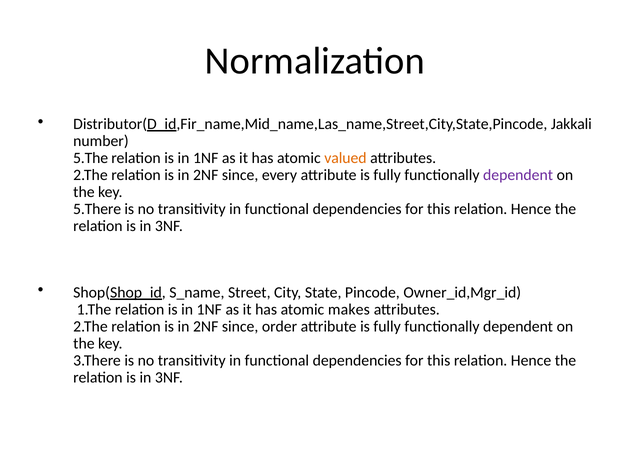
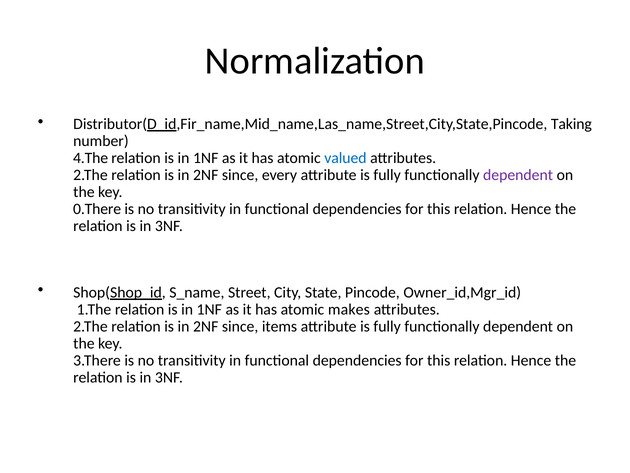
Jakkali: Jakkali -> Taking (571, 124)
5.The: 5.The -> 4.The (91, 158)
valued colour: orange -> blue (345, 158)
5.There: 5.There -> 0.There (97, 209)
order: order -> items (280, 326)
